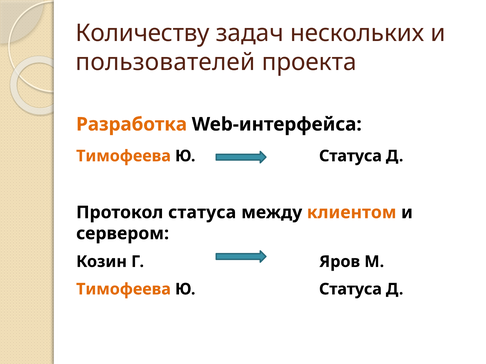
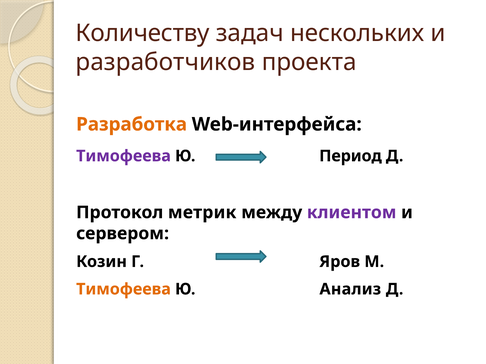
пользователей: пользователей -> разработчиков (165, 62)
Тимофеева colour: orange -> purple (124, 156)
Статуса: Статуса -> Период (350, 156)
Протокол статуса: статуса -> метрик (202, 213)
клиентом colour: orange -> purple (352, 213)
Статуса: Статуса -> Анализ (350, 290)
